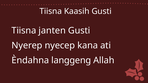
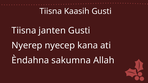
langgeng: langgeng -> sakumna (71, 60)
